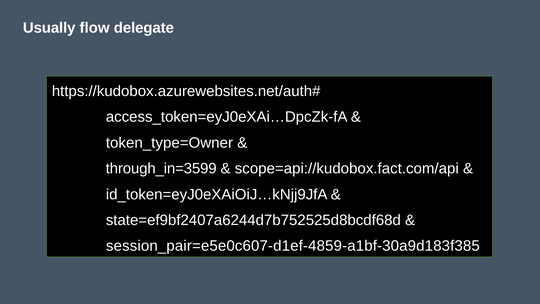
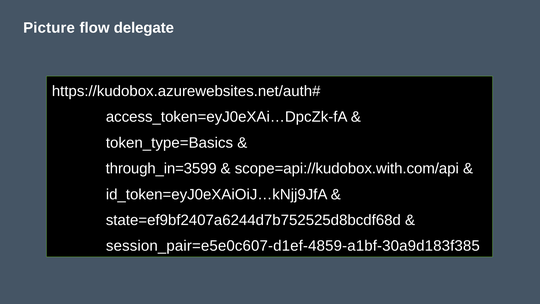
Usually: Usually -> Picture (49, 28)
token_type=Owner: token_type=Owner -> token_type=Basics (169, 143)
scope=api://kudobox.fact.com/api: scope=api://kudobox.fact.com/api -> scope=api://kudobox.with.com/api (347, 168)
